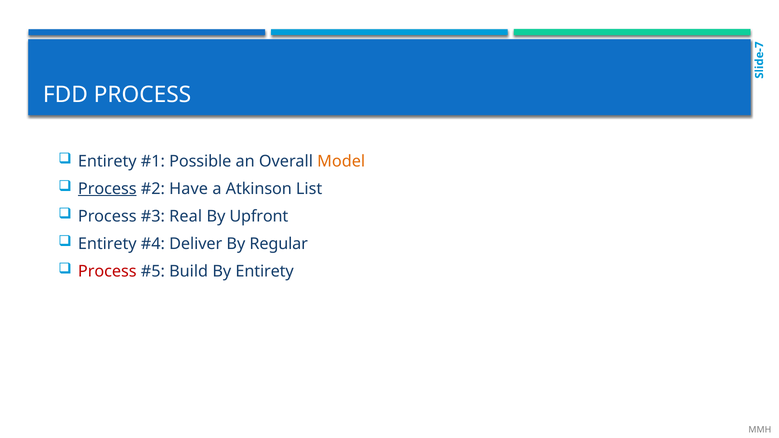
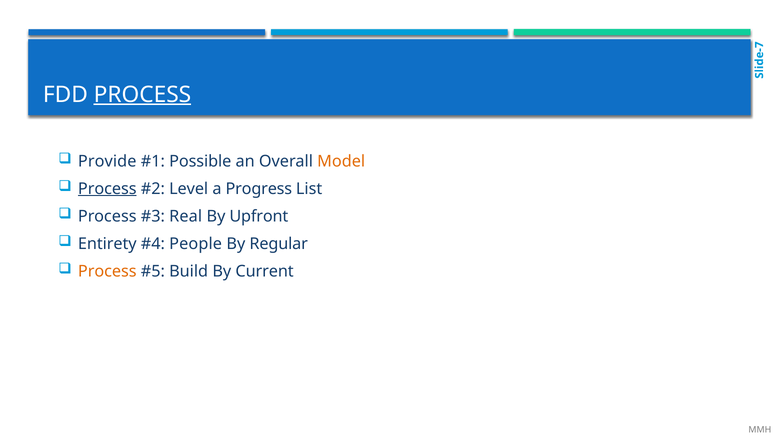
PROCESS underline: none -> present (142, 95)
Entirety: Entirety -> Provide (107, 161)
Have: Have -> Level (189, 189)
Atkinson: Atkinson -> Progress (259, 189)
Deliver: Deliver -> People (196, 244)
Process colour: red -> orange (107, 272)
By Entirety: Entirety -> Current (265, 272)
